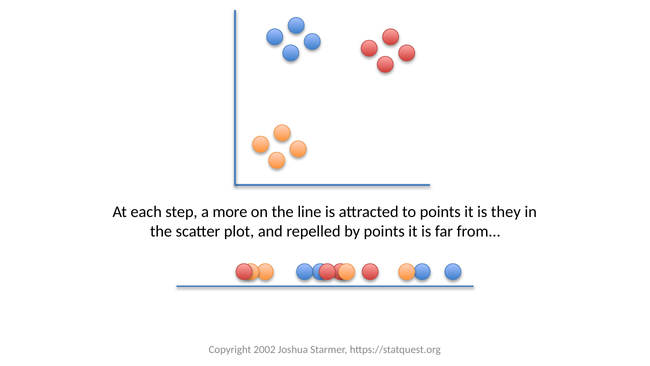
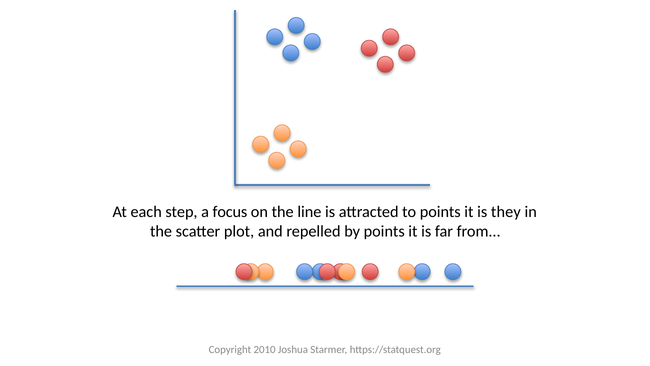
more: more -> focus (230, 212)
2002: 2002 -> 2010 (265, 349)
